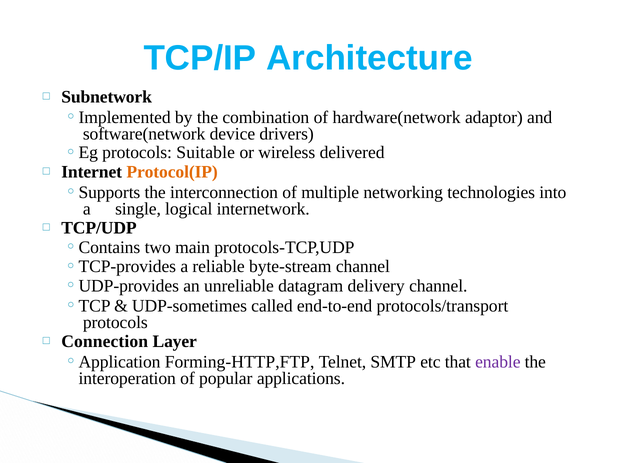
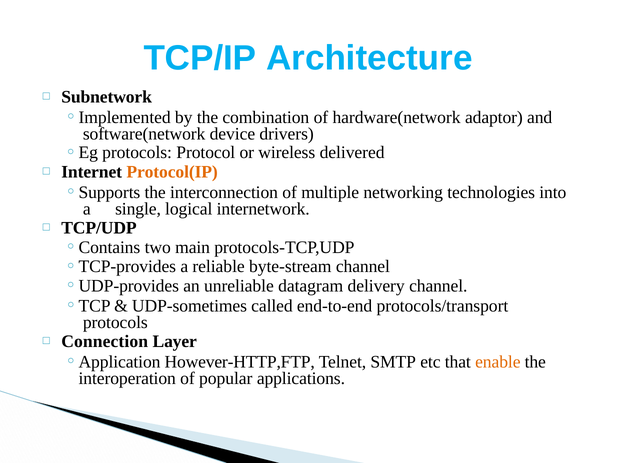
Suitable: Suitable -> Protocol (206, 152)
Forming-HTTP,FTP: Forming-HTTP,FTP -> However-HTTP,FTP (240, 362)
enable colour: purple -> orange (498, 362)
